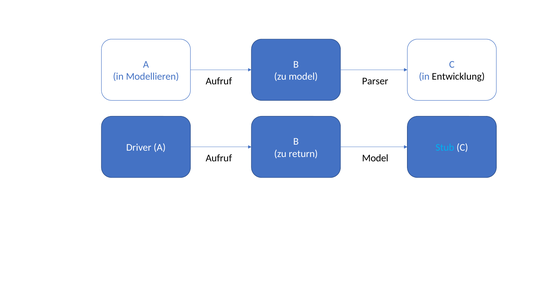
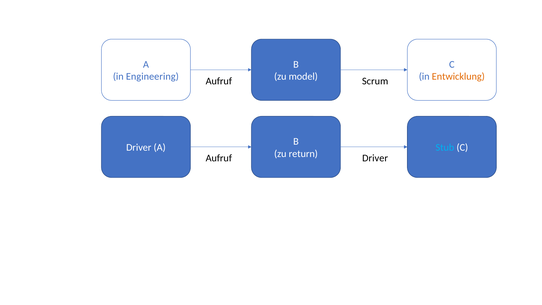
Modellieren: Modellieren -> Engineering (152, 77)
Entwicklung colour: black -> orange (458, 77)
Parser: Parser -> Scrum (375, 81)
Aufruf Model: Model -> Driver (375, 158)
